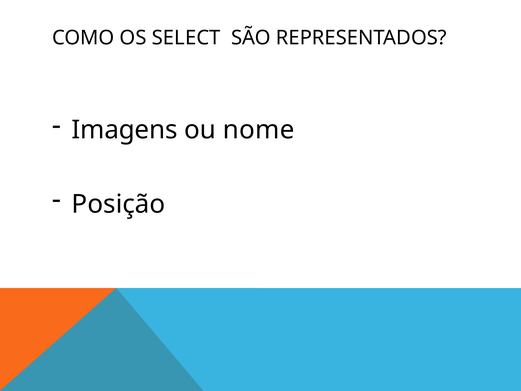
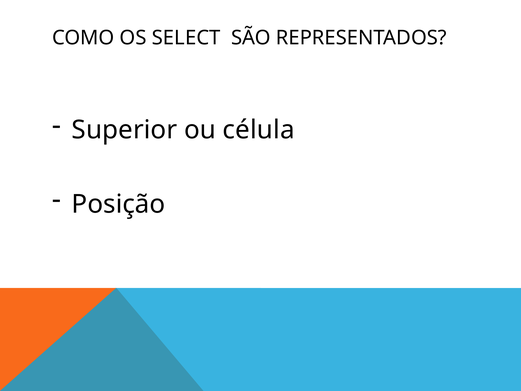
Imagens: Imagens -> Superior (124, 130)
nome: nome -> célula (259, 130)
